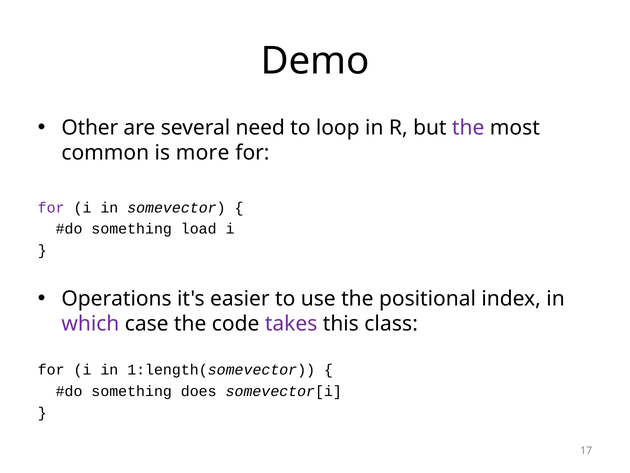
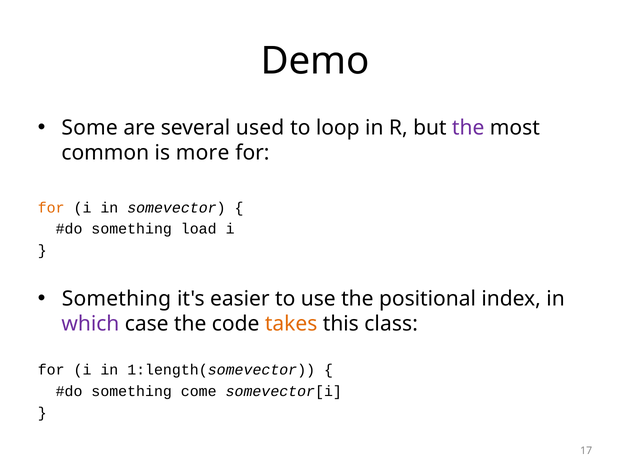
Other: Other -> Some (90, 127)
need: need -> used (260, 127)
for colour: purple -> orange (51, 207)
Operations: Operations -> Something (116, 298)
takes colour: purple -> orange (291, 324)
does: does -> come (199, 391)
